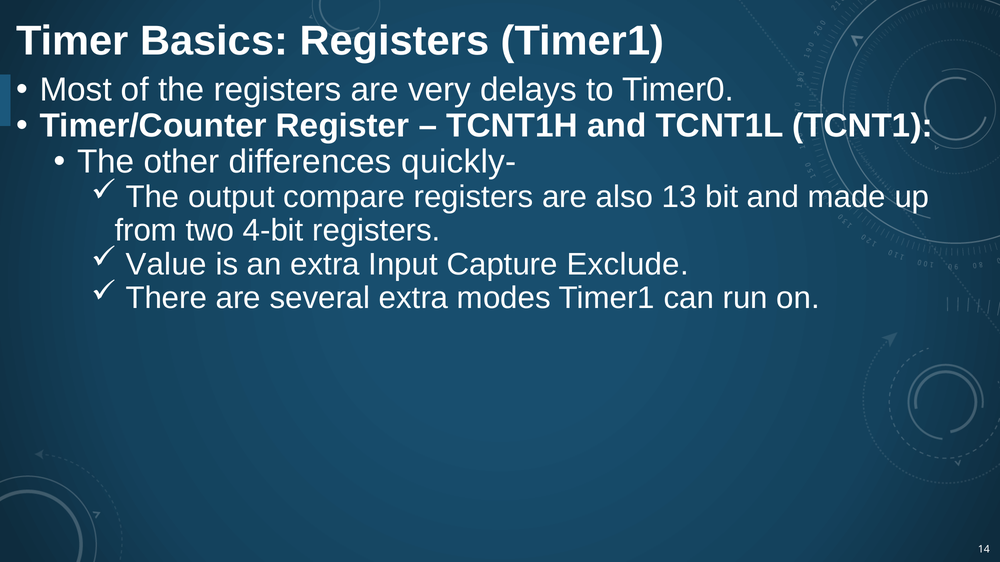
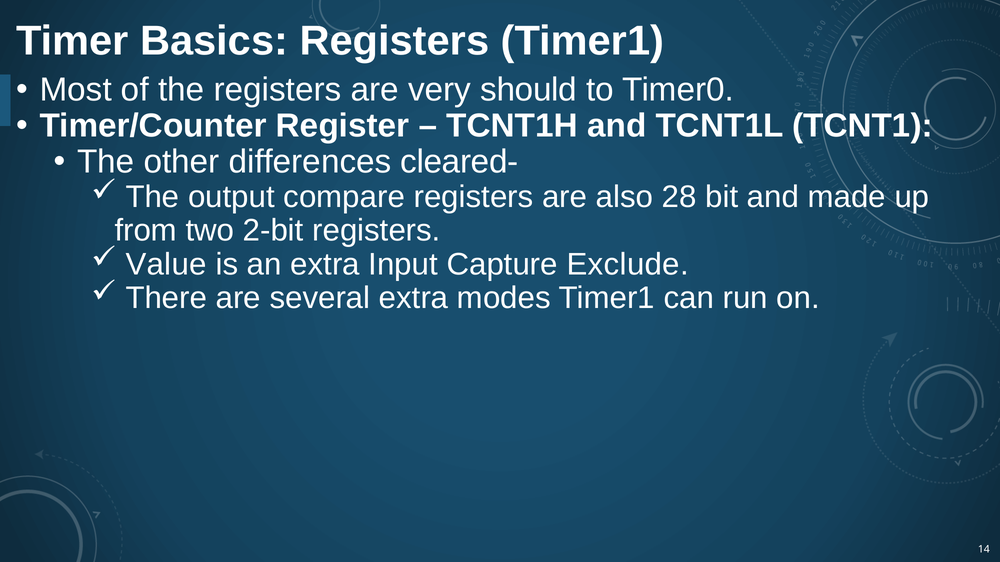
delays: delays -> should (529, 90)
quickly-: quickly- -> cleared- (459, 162)
13: 13 -> 28 (679, 197)
4-bit: 4-bit -> 2-bit (273, 231)
